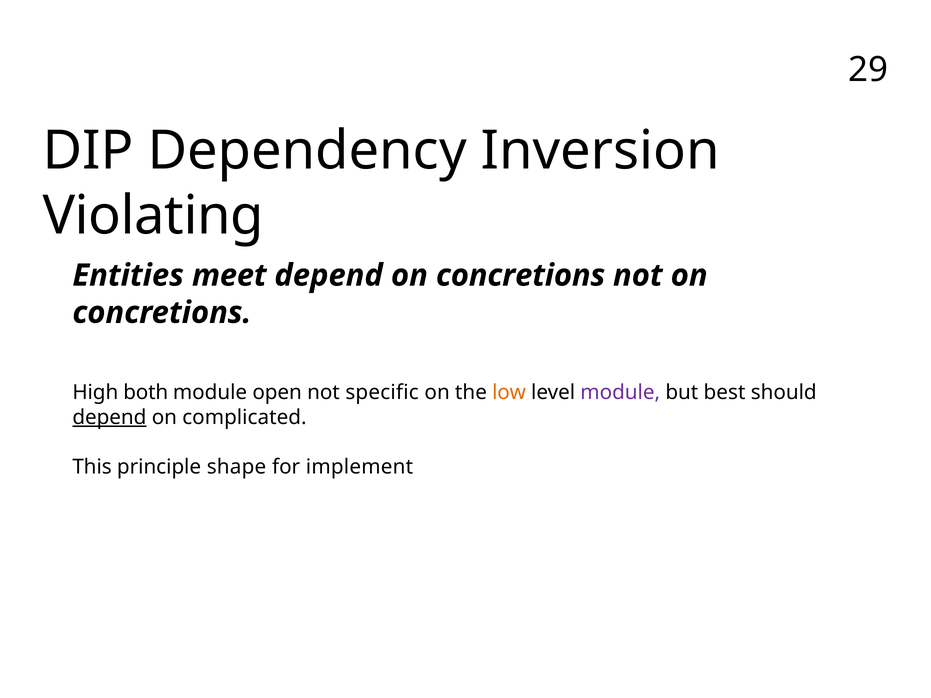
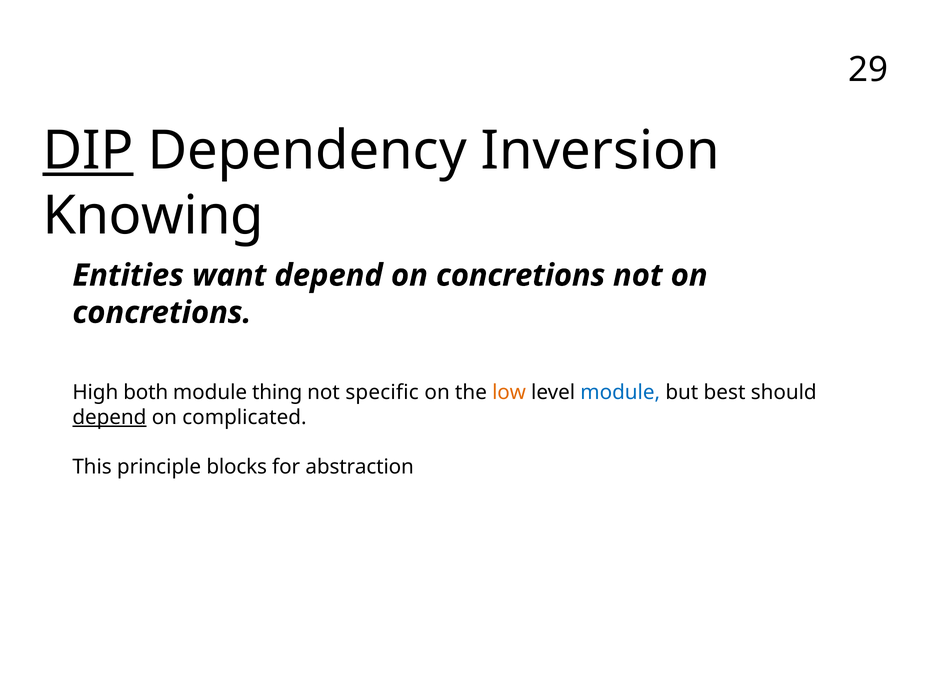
DIP underline: none -> present (88, 151)
Violating: Violating -> Knowing (153, 216)
meet: meet -> want (229, 276)
open: open -> thing (277, 393)
module colour: purple -> blue (620, 393)
shape: shape -> blocks (237, 467)
implement: implement -> abstraction (360, 467)
